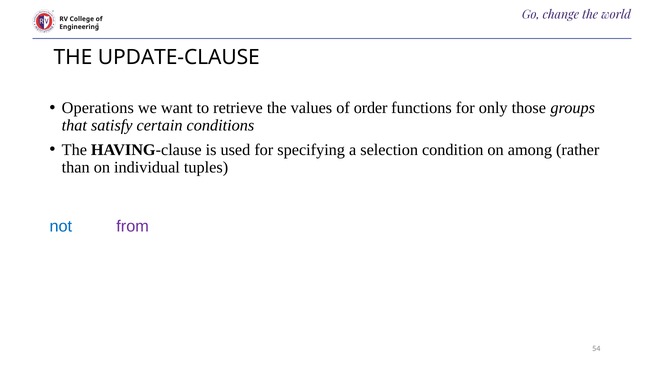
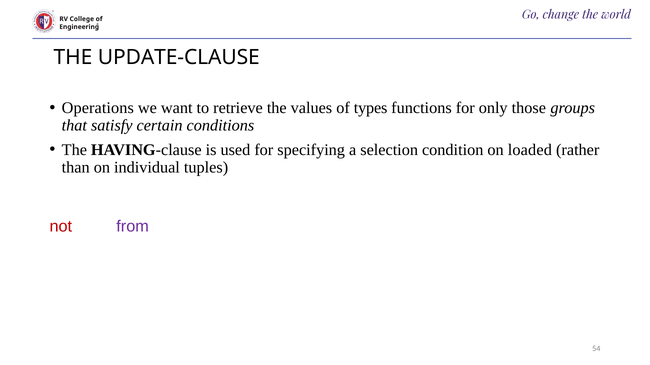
of order: order -> types (371, 108)
among: among -> loaded (530, 150)
not colour: blue -> red (61, 227)
